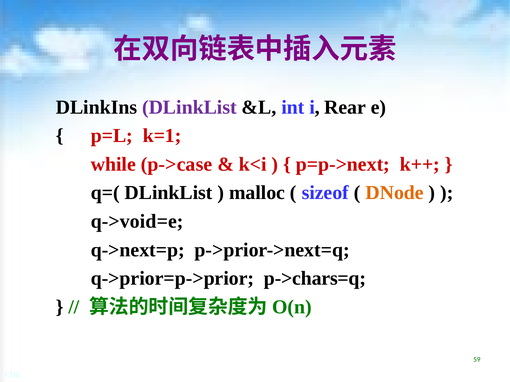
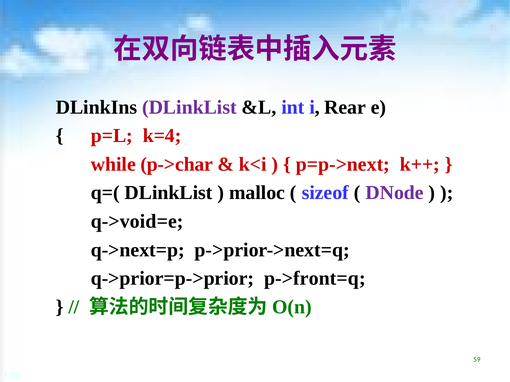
k=1: k=1 -> k=4 (162, 136)
p->case: p->case -> p->char (177, 164)
DNode colour: orange -> purple (395, 193)
p->chars=q: p->chars=q -> p->front=q (315, 279)
